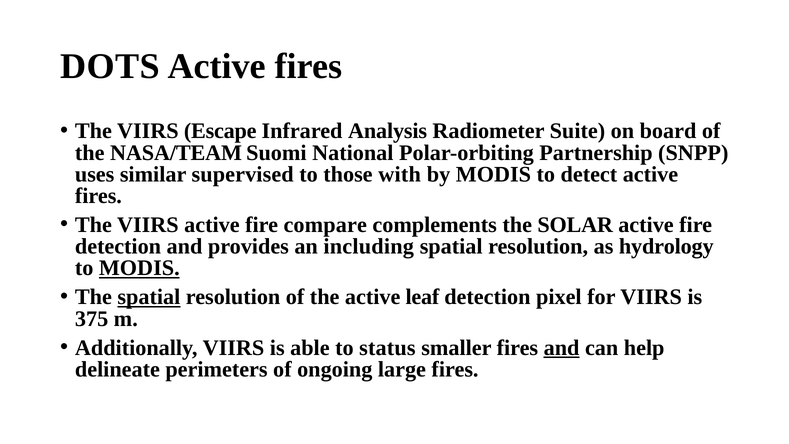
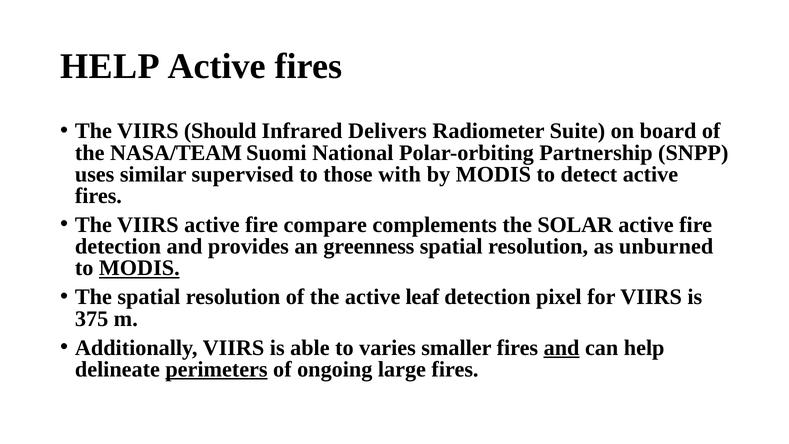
DOTS: DOTS -> HELP (110, 66)
Escape: Escape -> Should (220, 131)
Analysis: Analysis -> Delivers (387, 131)
including: including -> greenness (369, 246)
hydrology: hydrology -> unburned (666, 246)
spatial underline: present -> none (149, 297)
status: status -> varies (387, 348)
perimeters underline: none -> present (216, 369)
